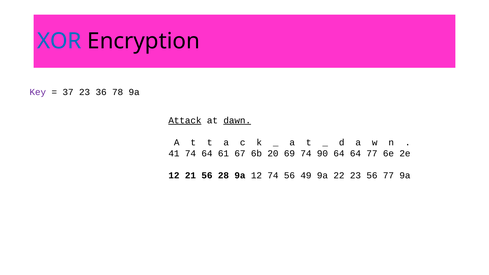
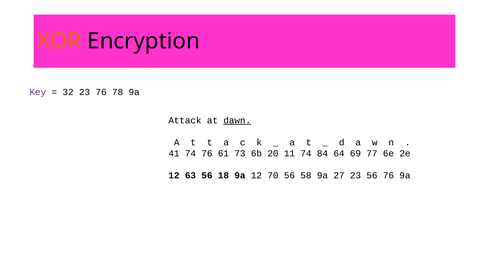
XOR colour: blue -> orange (59, 41)
37: 37 -> 32 (68, 92)
23 36: 36 -> 76 (101, 92)
Attack underline: present -> none (185, 120)
74 64: 64 -> 76 (207, 153)
67: 67 -> 73 (240, 153)
69: 69 -> 11 (289, 153)
90: 90 -> 84 (322, 153)
64 64: 64 -> 69 (355, 153)
21: 21 -> 63 (190, 175)
28: 28 -> 18 (223, 175)
12 74: 74 -> 70 (273, 175)
49: 49 -> 58 (306, 175)
22: 22 -> 27 (339, 175)
56 77: 77 -> 76 (388, 175)
